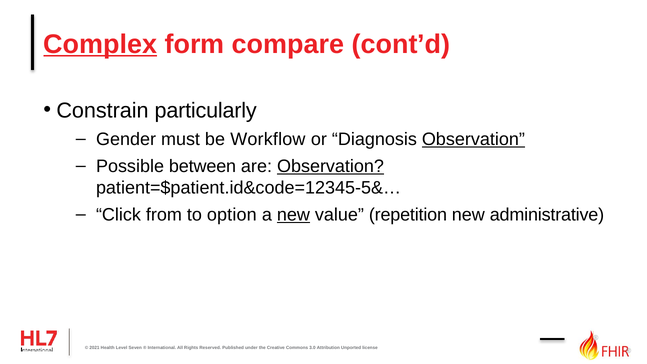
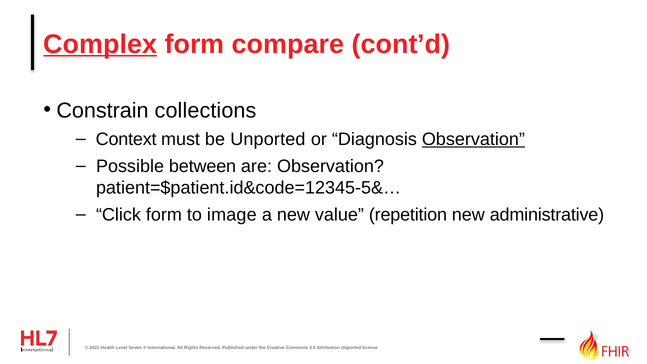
particularly: particularly -> collections (205, 110)
Gender: Gender -> Context (126, 139)
be Workflow: Workflow -> Unported (268, 139)
Observation underline: present -> none (331, 166)
Click from: from -> form (164, 215)
option: option -> image (232, 215)
new underline: present -> none (293, 215)
